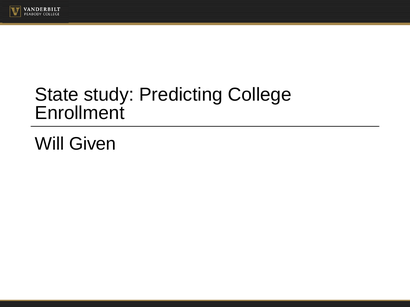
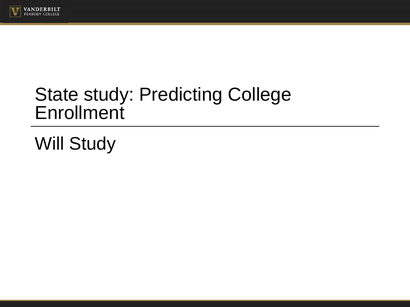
Will Given: Given -> Study (93, 144)
